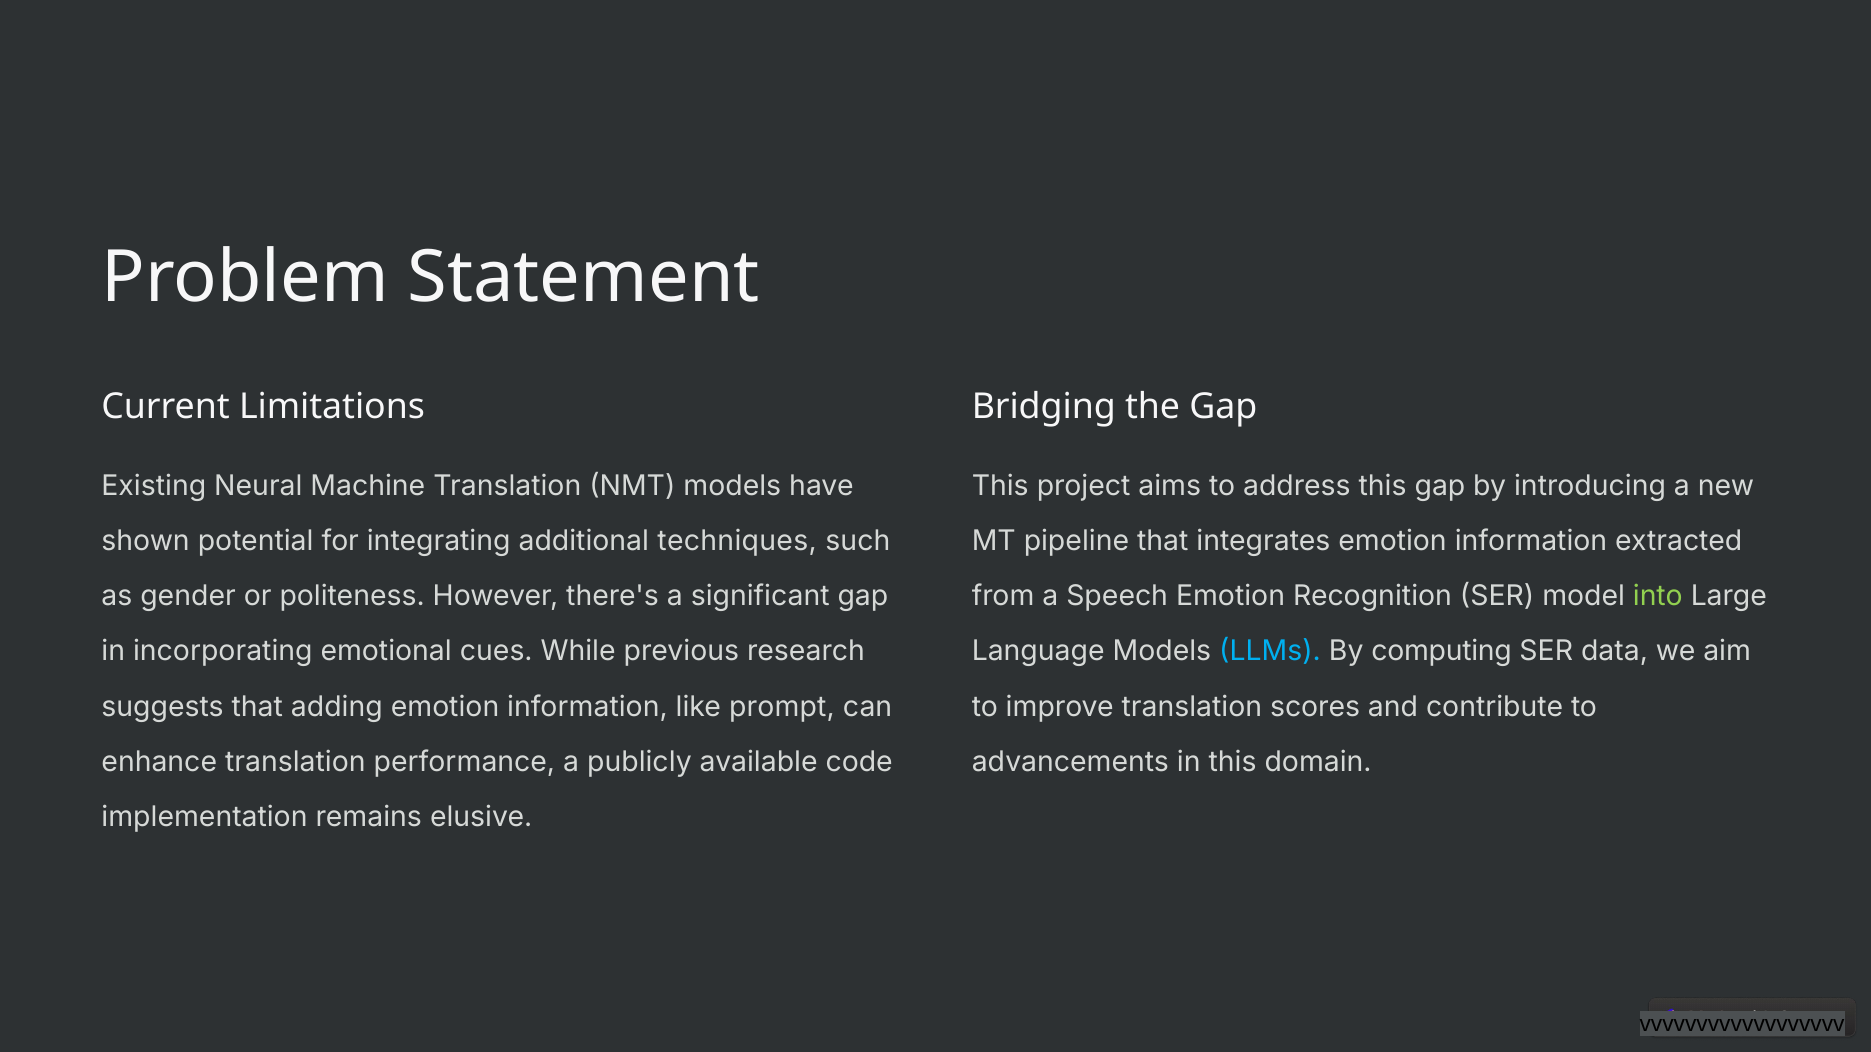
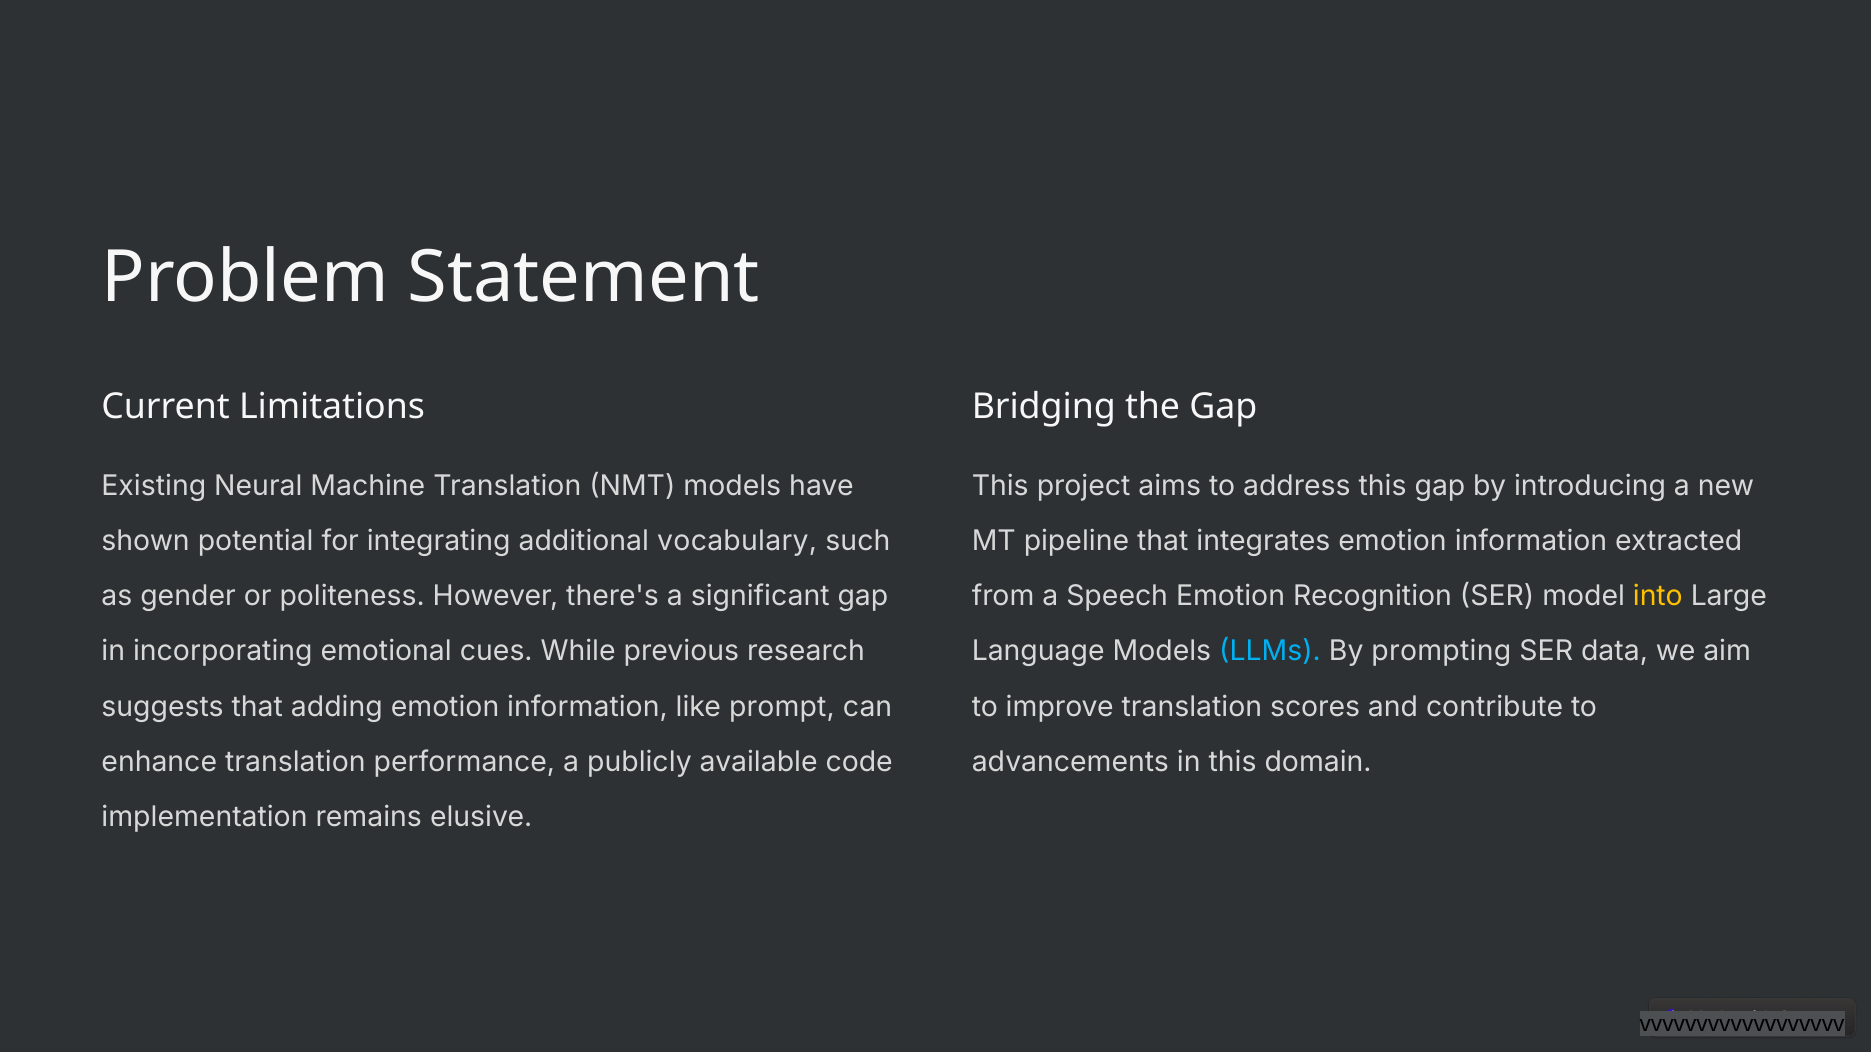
techniques: techniques -> vocabulary (737, 542)
into colour: light green -> yellow (1658, 597)
computing: computing -> prompting (1441, 652)
